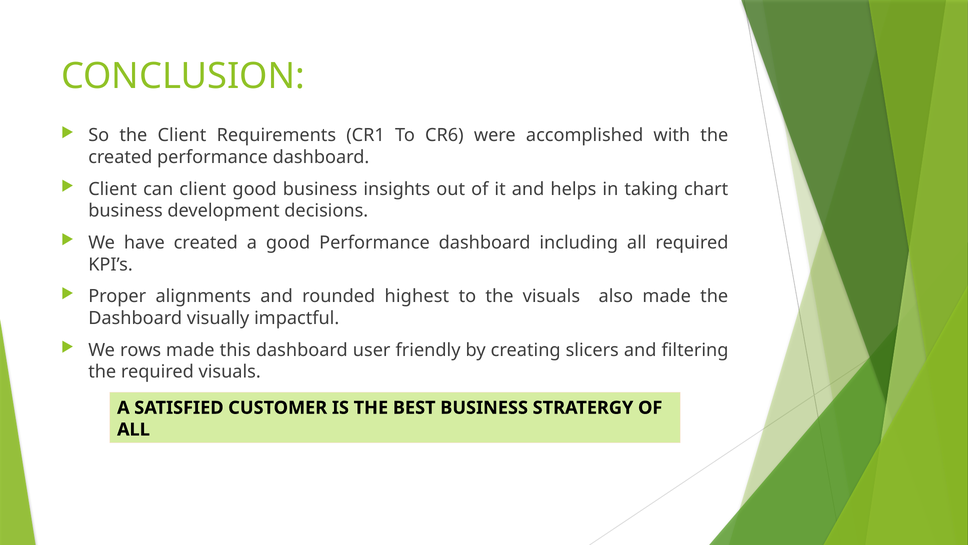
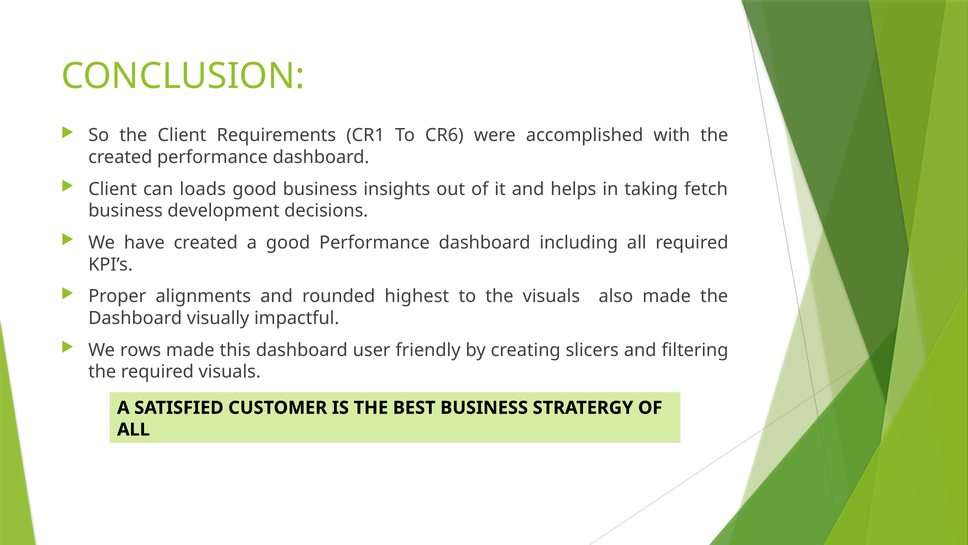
can client: client -> loads (203, 189)
chart: chart -> fetch (706, 189)
